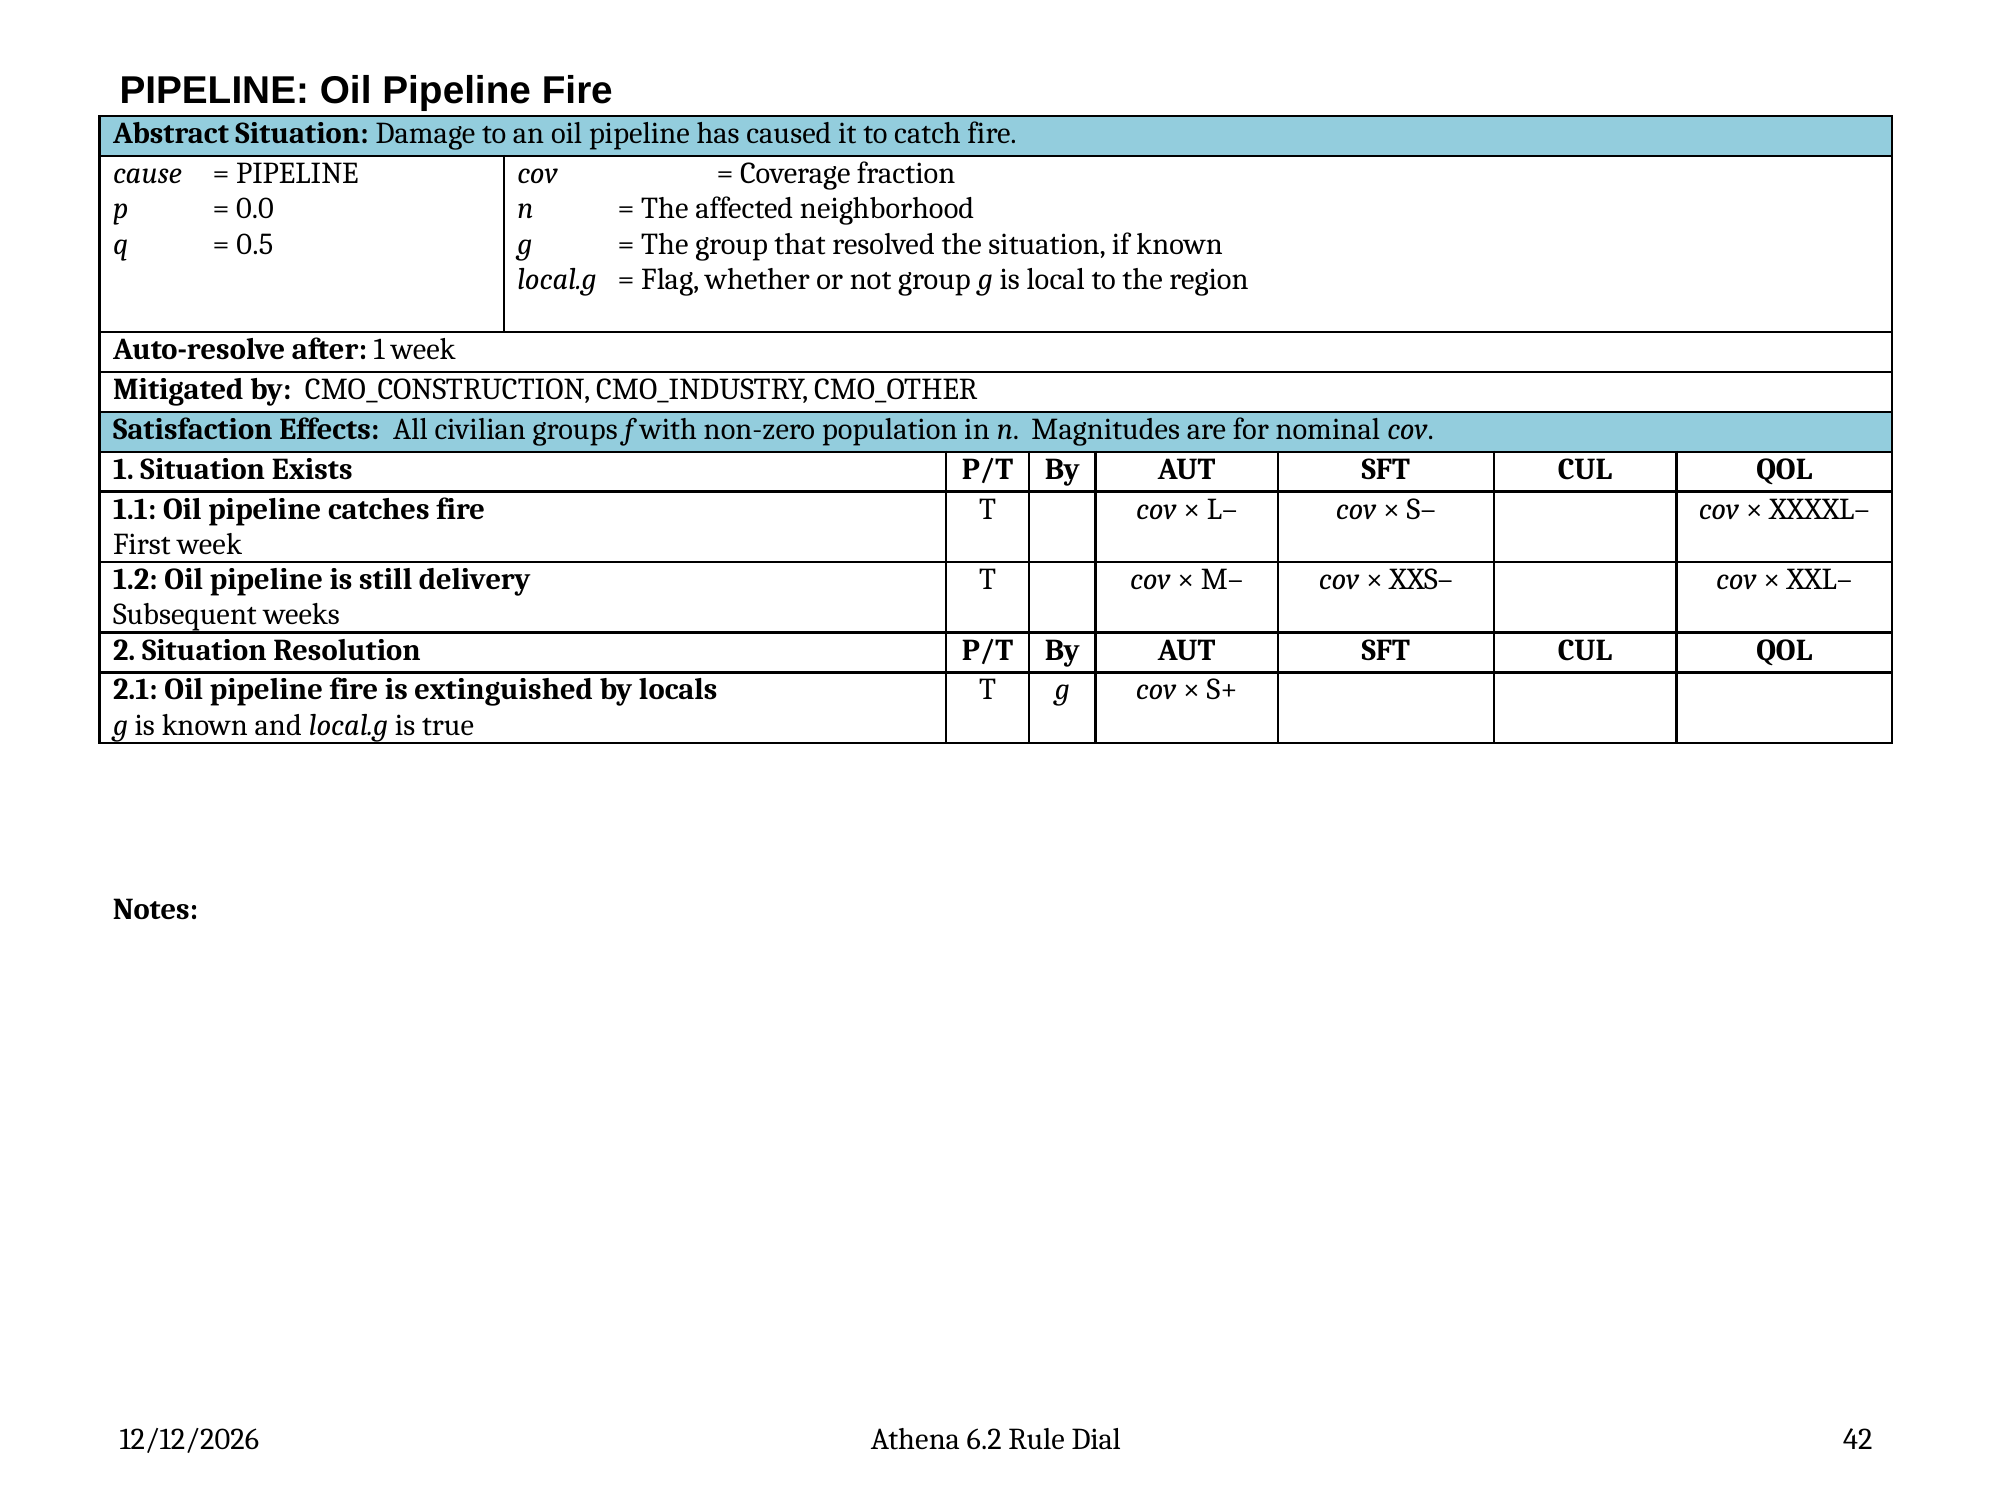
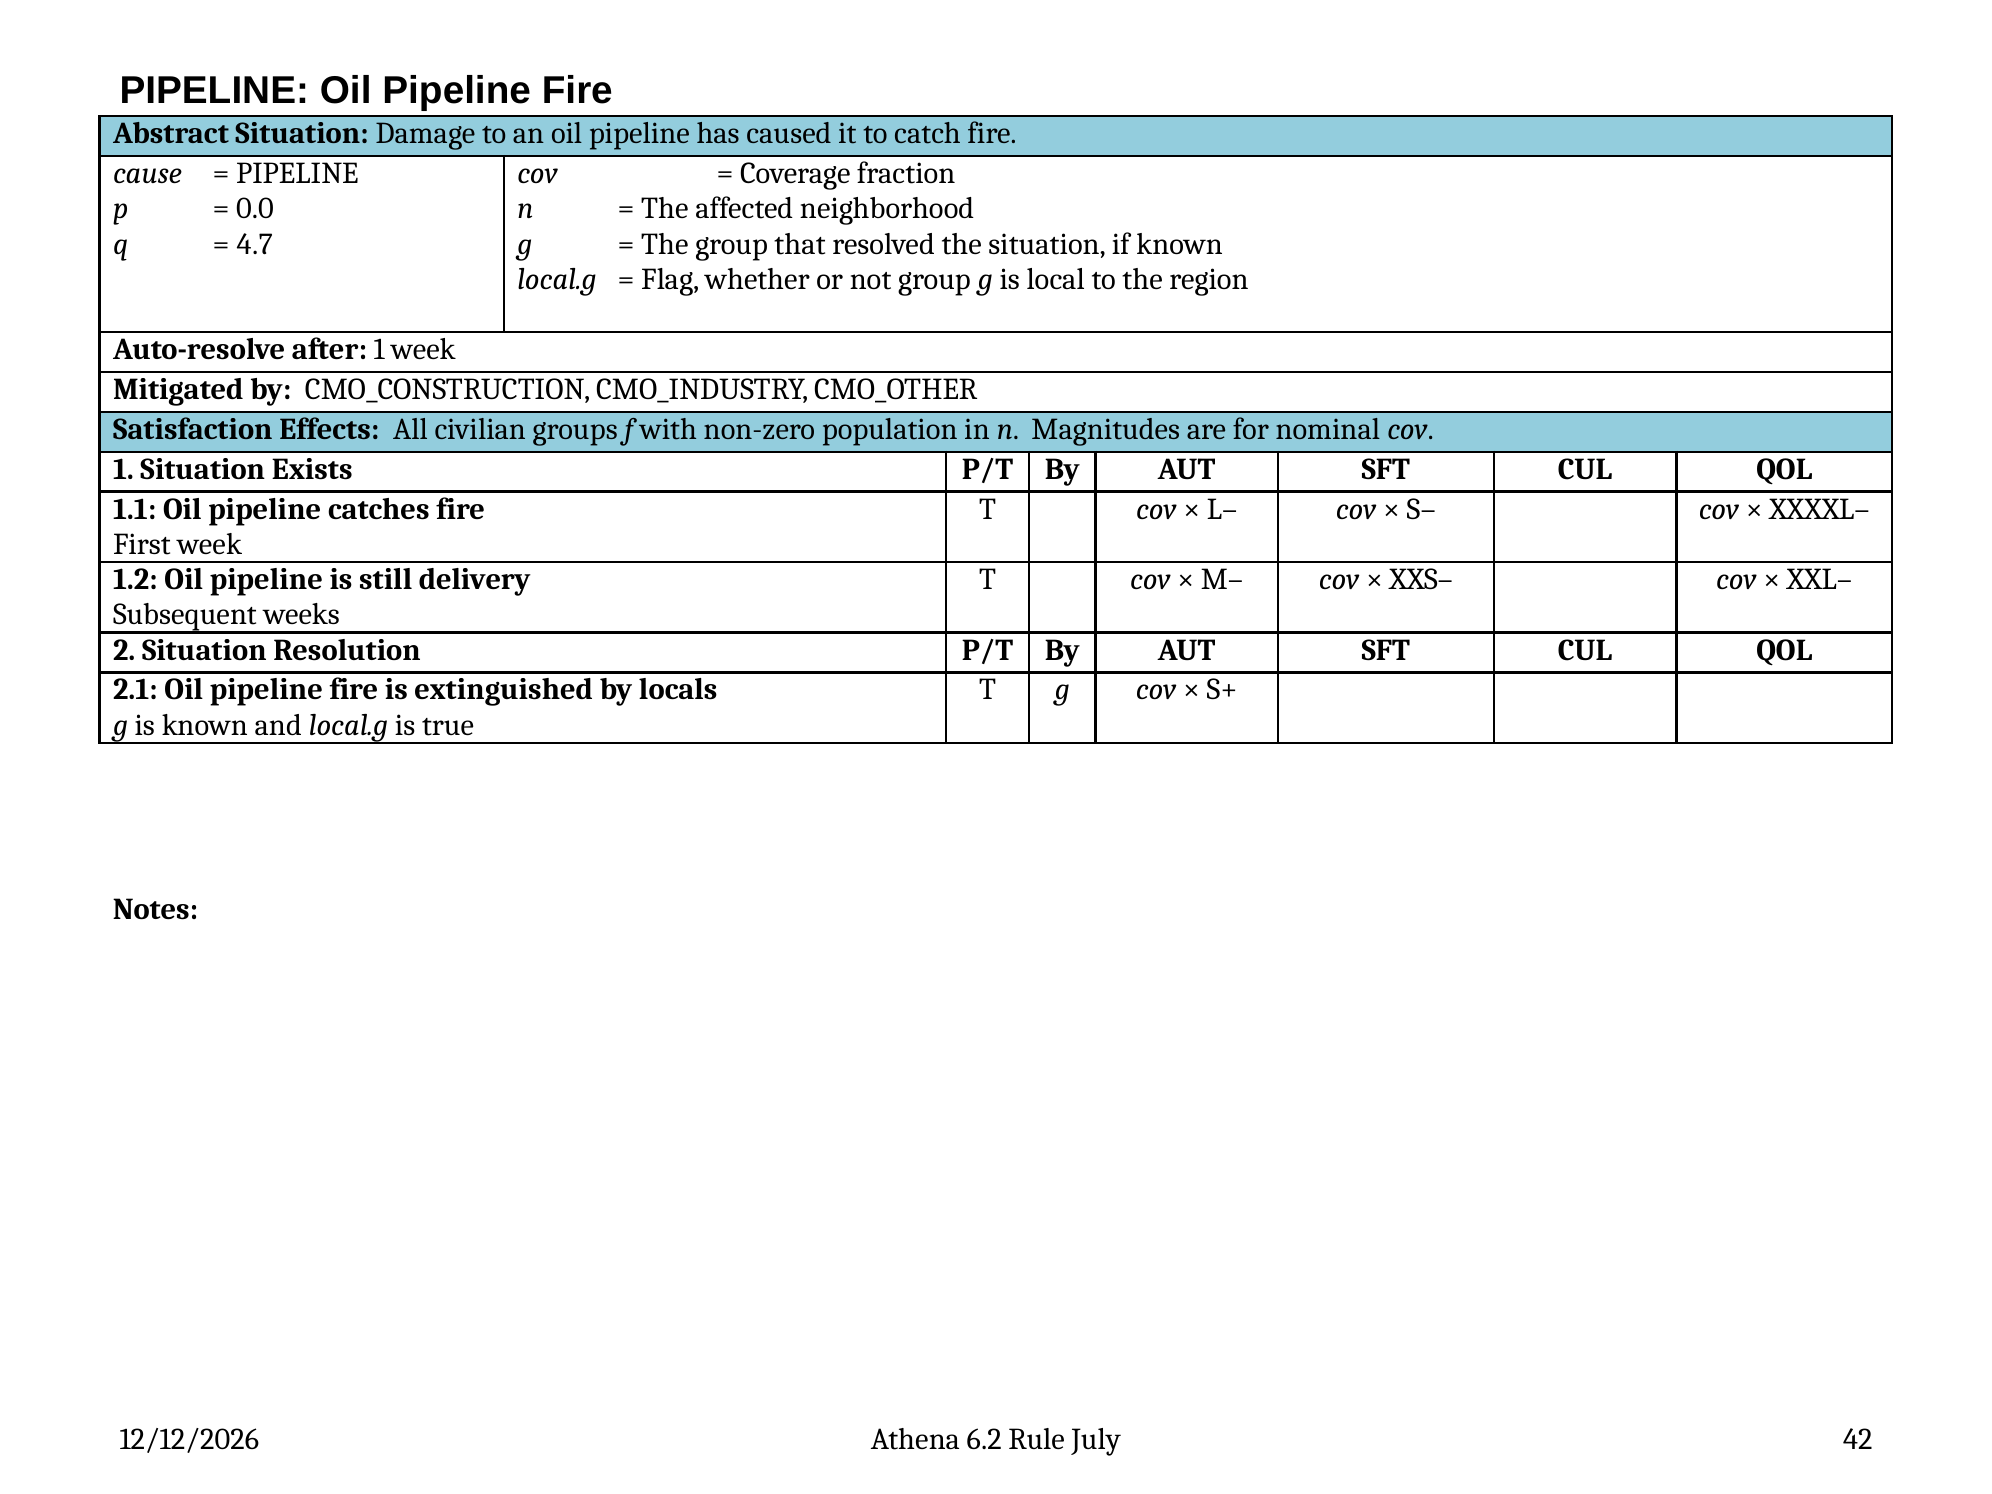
0.5: 0.5 -> 4.7 (255, 244)
Dial: Dial -> July (1096, 1440)
